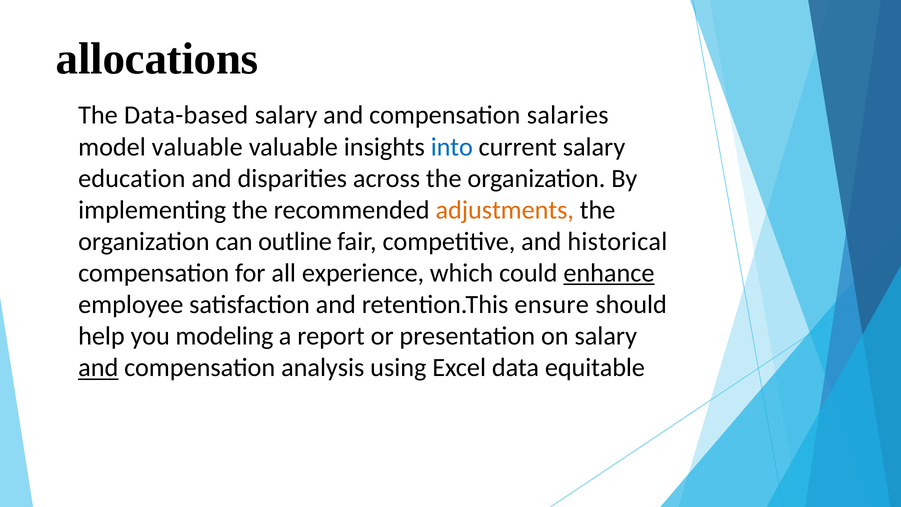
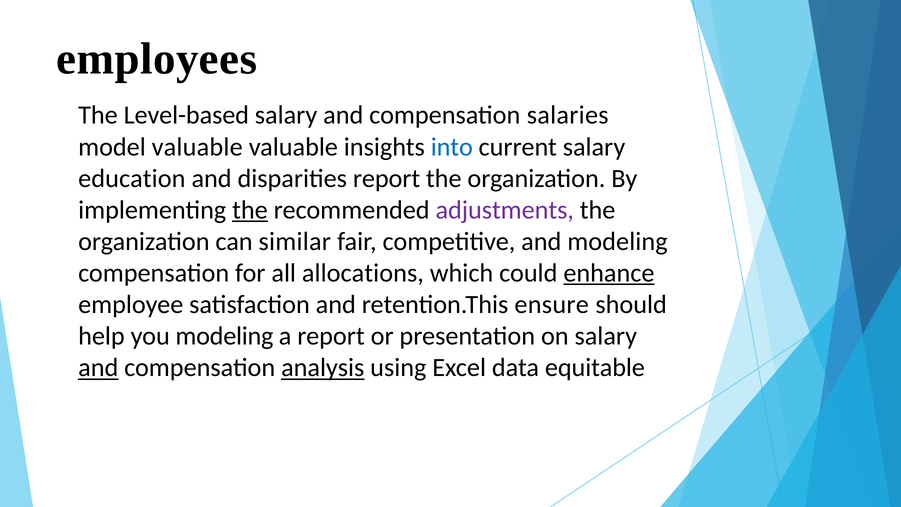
allocations: allocations -> employees (157, 59)
Data-based: Data-based -> Level-based (186, 115)
disparities across: across -> report (387, 178)
the underline: none -> present (250, 210)
adjustments colour: orange -> purple (505, 210)
outline: outline -> similar (295, 241)
and historical: historical -> modeling (617, 241)
experience: experience -> allocations (363, 273)
analysis underline: none -> present (323, 368)
